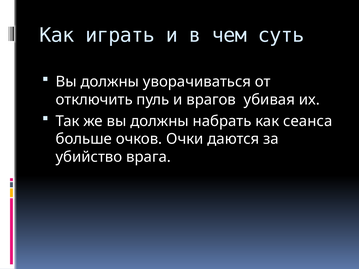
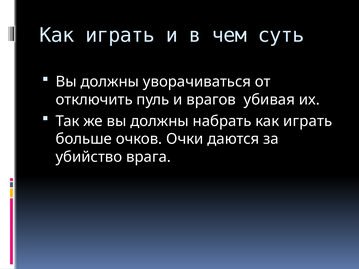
набрать как сеанса: сеанса -> играть (308, 121)
